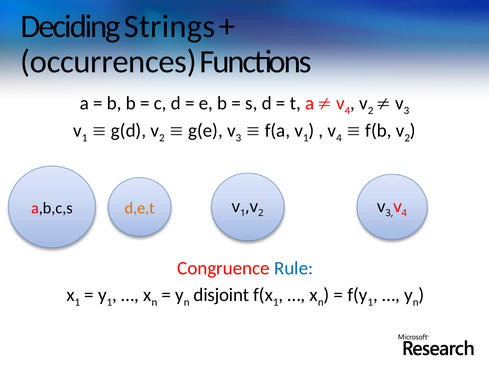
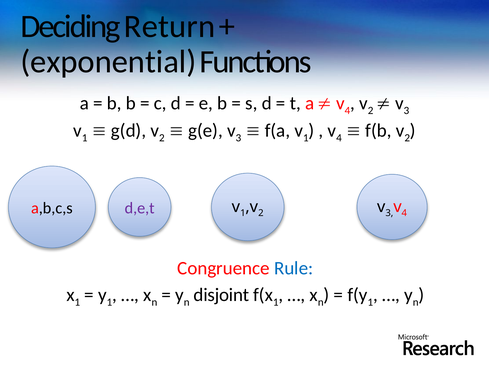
Strings: Strings -> Return (170, 26)
occurrences: occurrences -> exponential (108, 62)
d,e,t colour: orange -> purple (140, 208)
